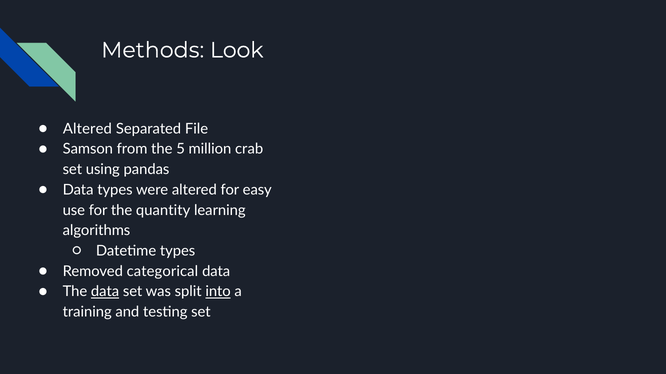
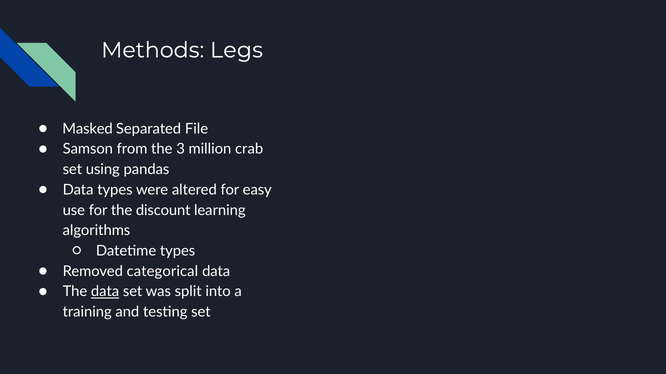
Look: Look -> Legs (237, 50)
Altered: Altered -> Masked (88, 129)
5: 5 -> 3 (181, 149)
quantity: quantity -> discount (163, 210)
into underline: present -> none (218, 292)
